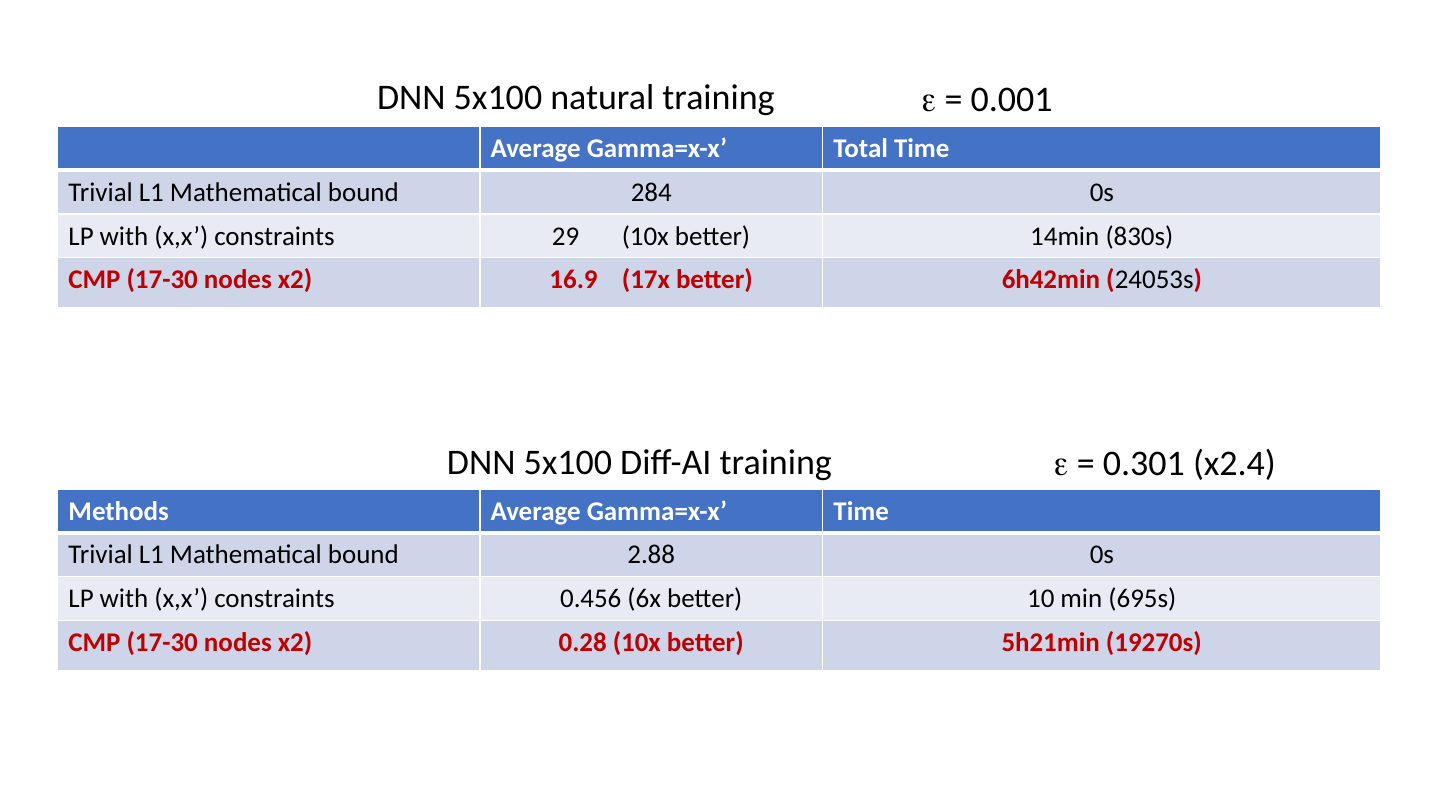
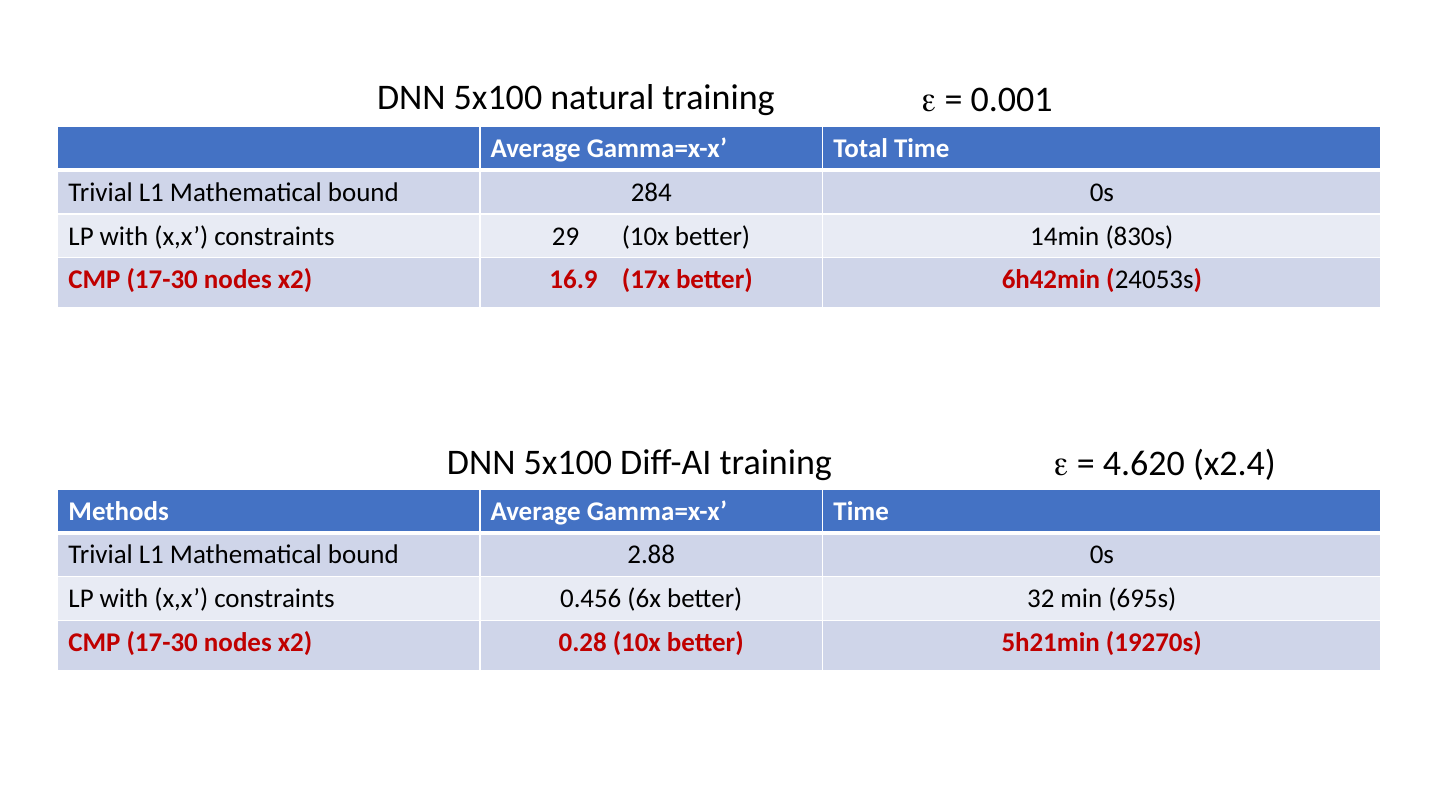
0.301: 0.301 -> 4.620 (1144, 464)
10: 10 -> 32 (1041, 598)
